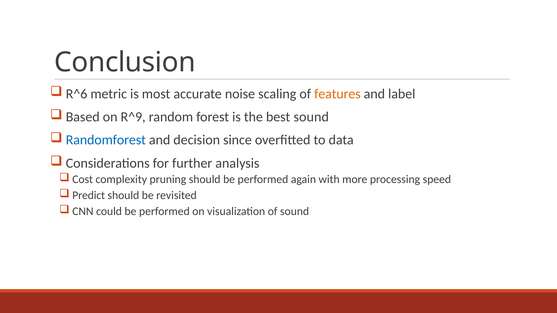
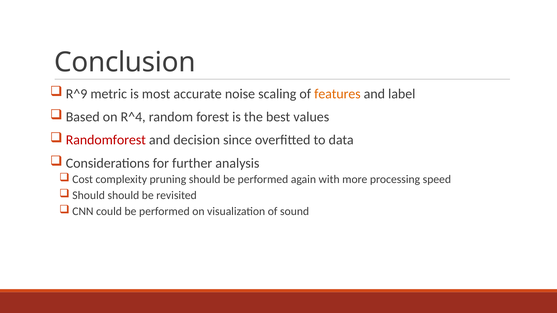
R^6: R^6 -> R^9 (77, 94)
R^9: R^9 -> R^4 (133, 117)
best sound: sound -> values (311, 117)
Randomforest colour: blue -> red (106, 140)
Predict: Predict -> Should (89, 196)
